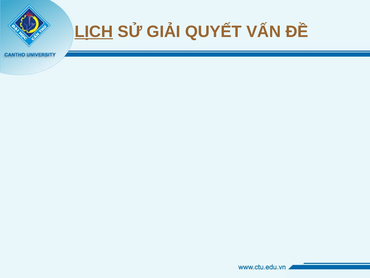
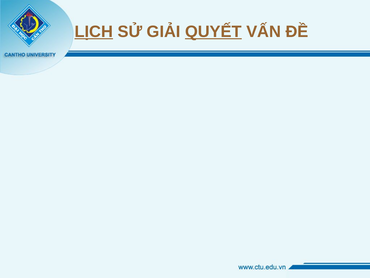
QUYẾT underline: none -> present (213, 32)
